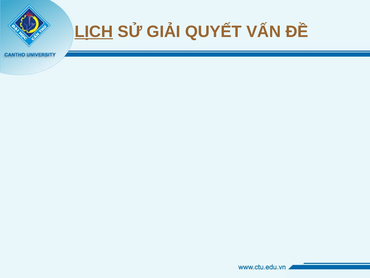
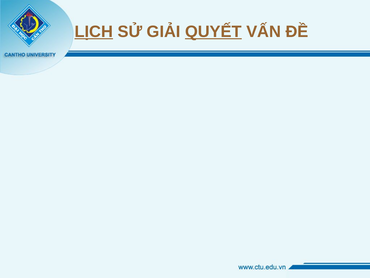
QUYẾT underline: none -> present (213, 32)
